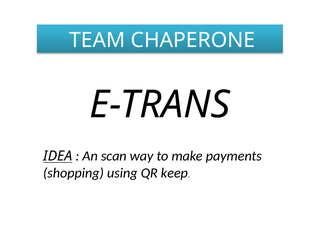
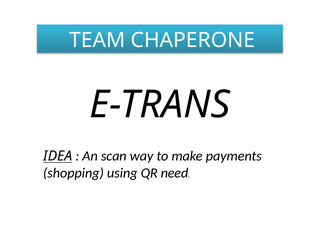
keep: keep -> need (175, 173)
